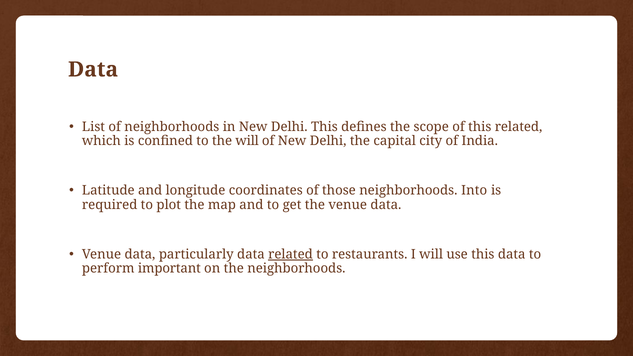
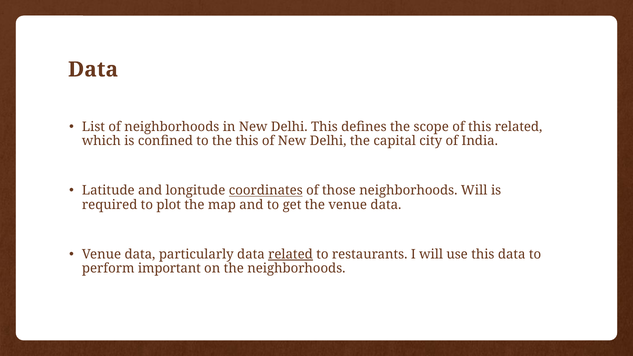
the will: will -> this (247, 141)
coordinates underline: none -> present (266, 191)
neighborhoods Into: Into -> Will (474, 191)
